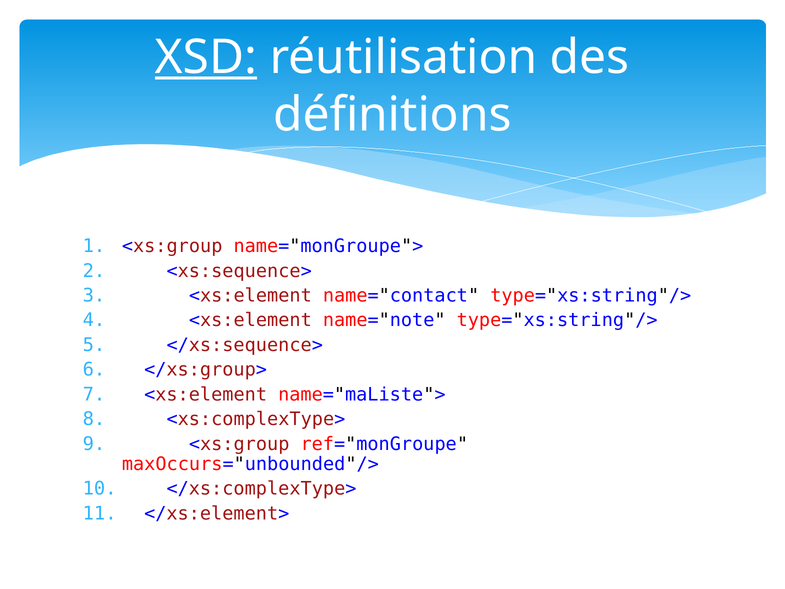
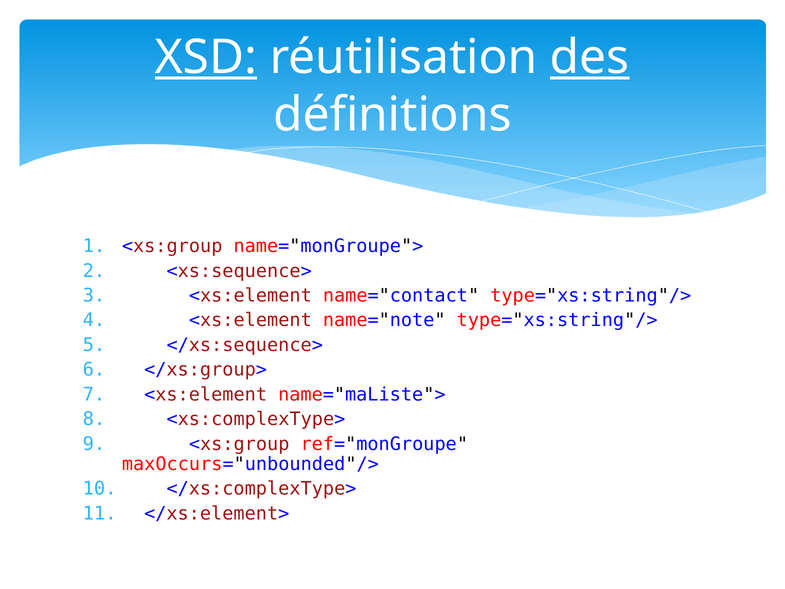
des underline: none -> present (590, 57)
